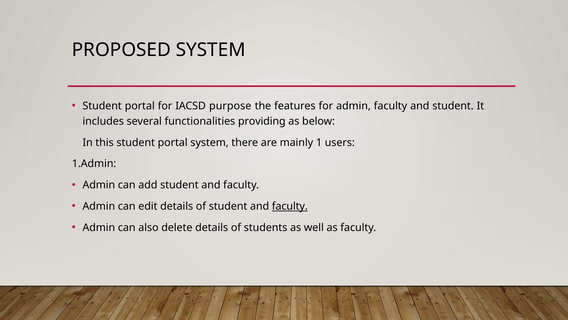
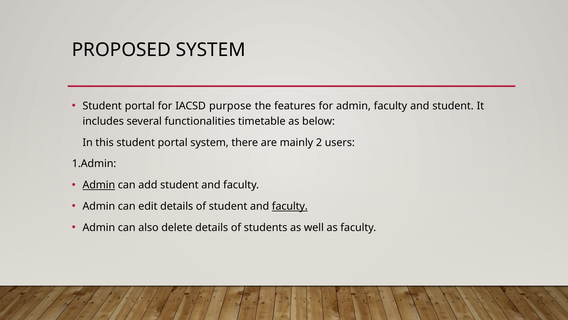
providing: providing -> timetable (262, 121)
1: 1 -> 2 (319, 142)
Admin underline: none -> present (99, 185)
